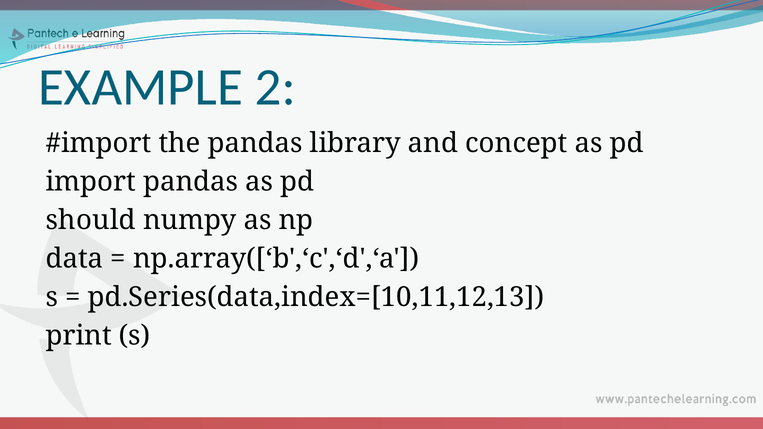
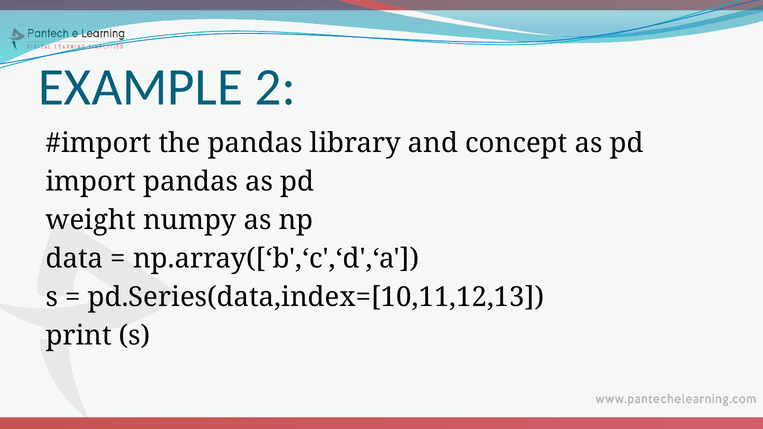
should: should -> weight (91, 220)
